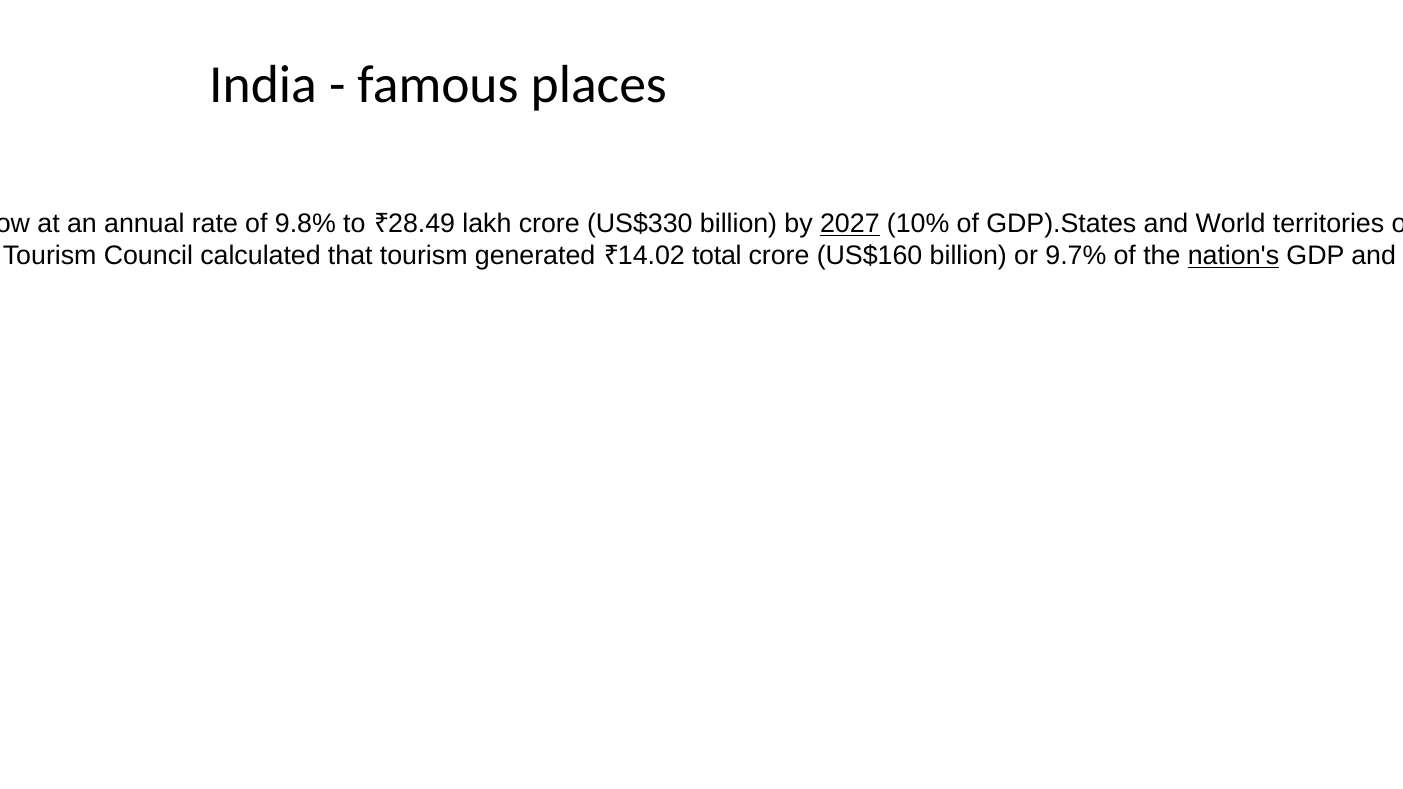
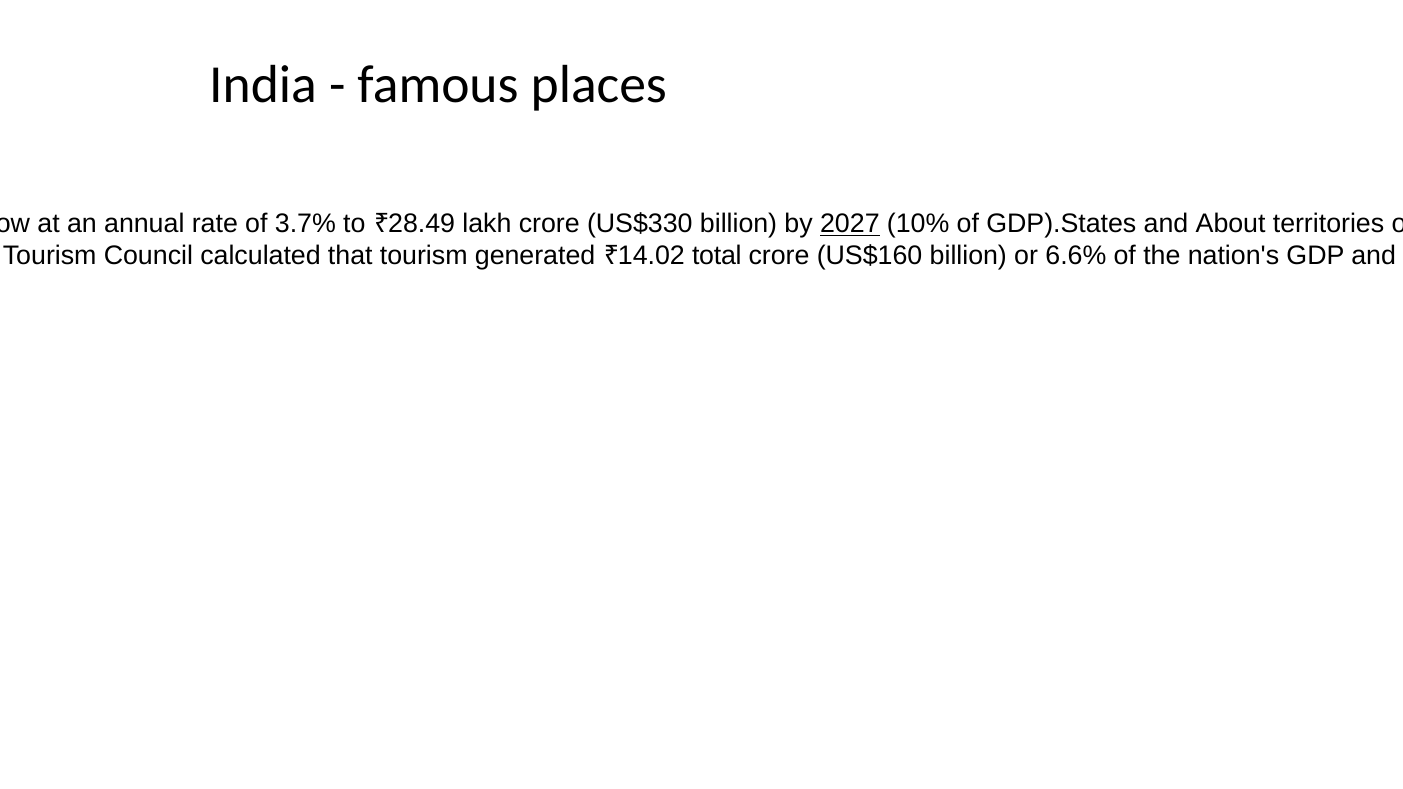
9.8%: 9.8% -> 3.7% (305, 224)
and World: World -> About (1231, 224)
9.7%: 9.7% -> 6.6% (1076, 256)
nation's underline: present -> none (1233, 256)
